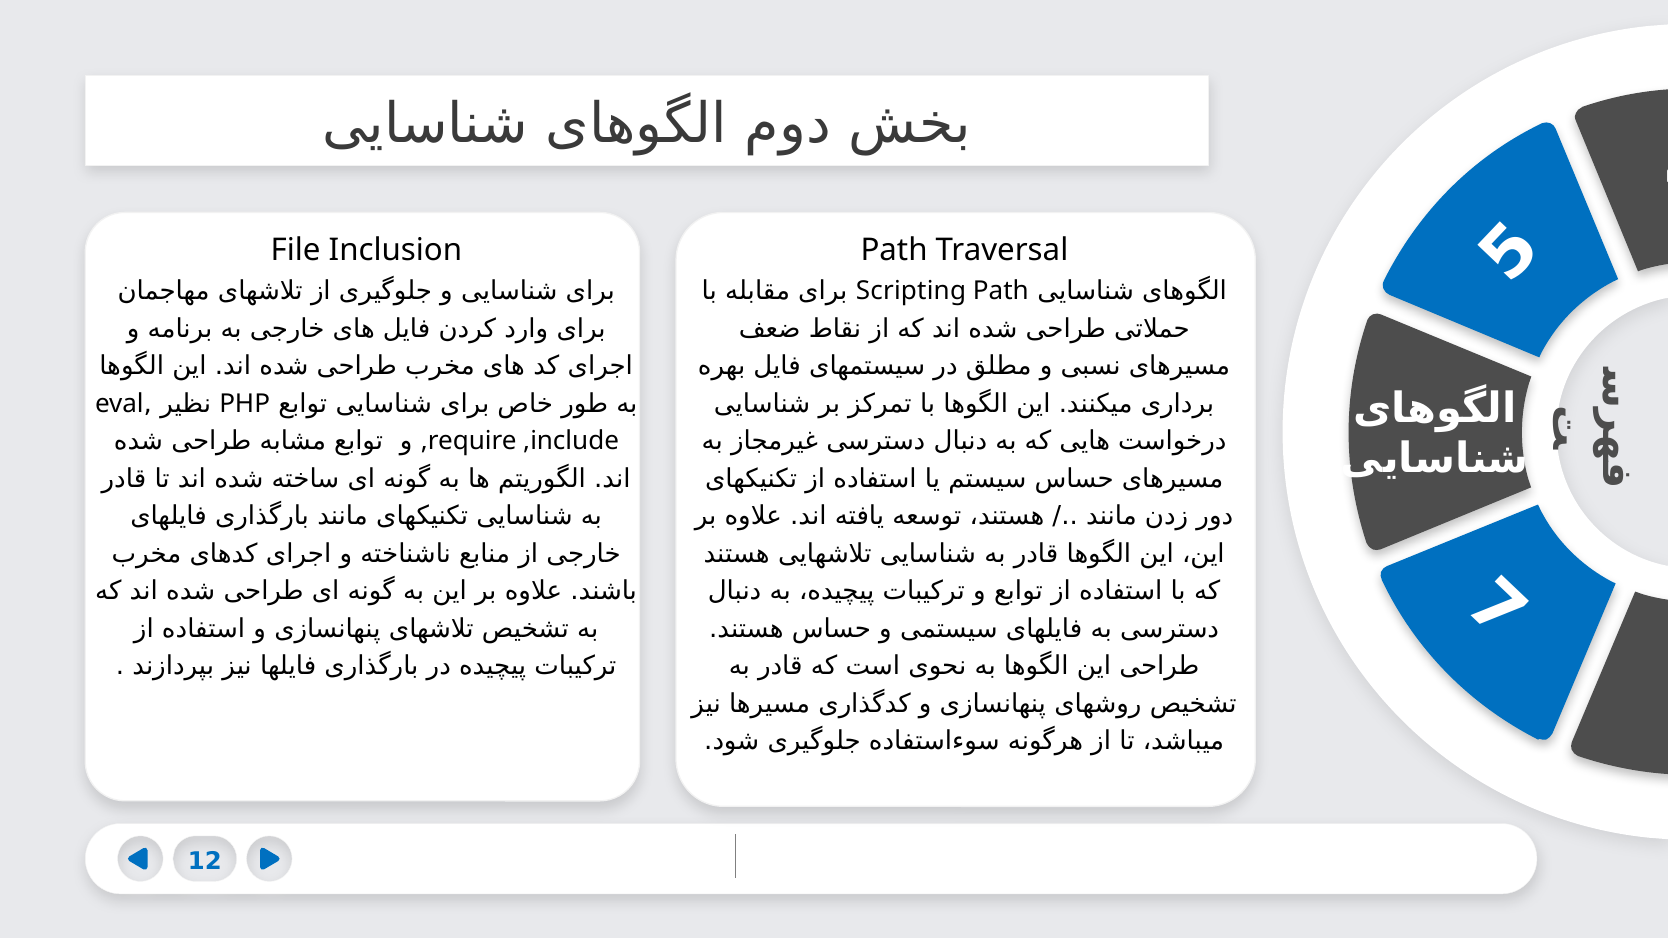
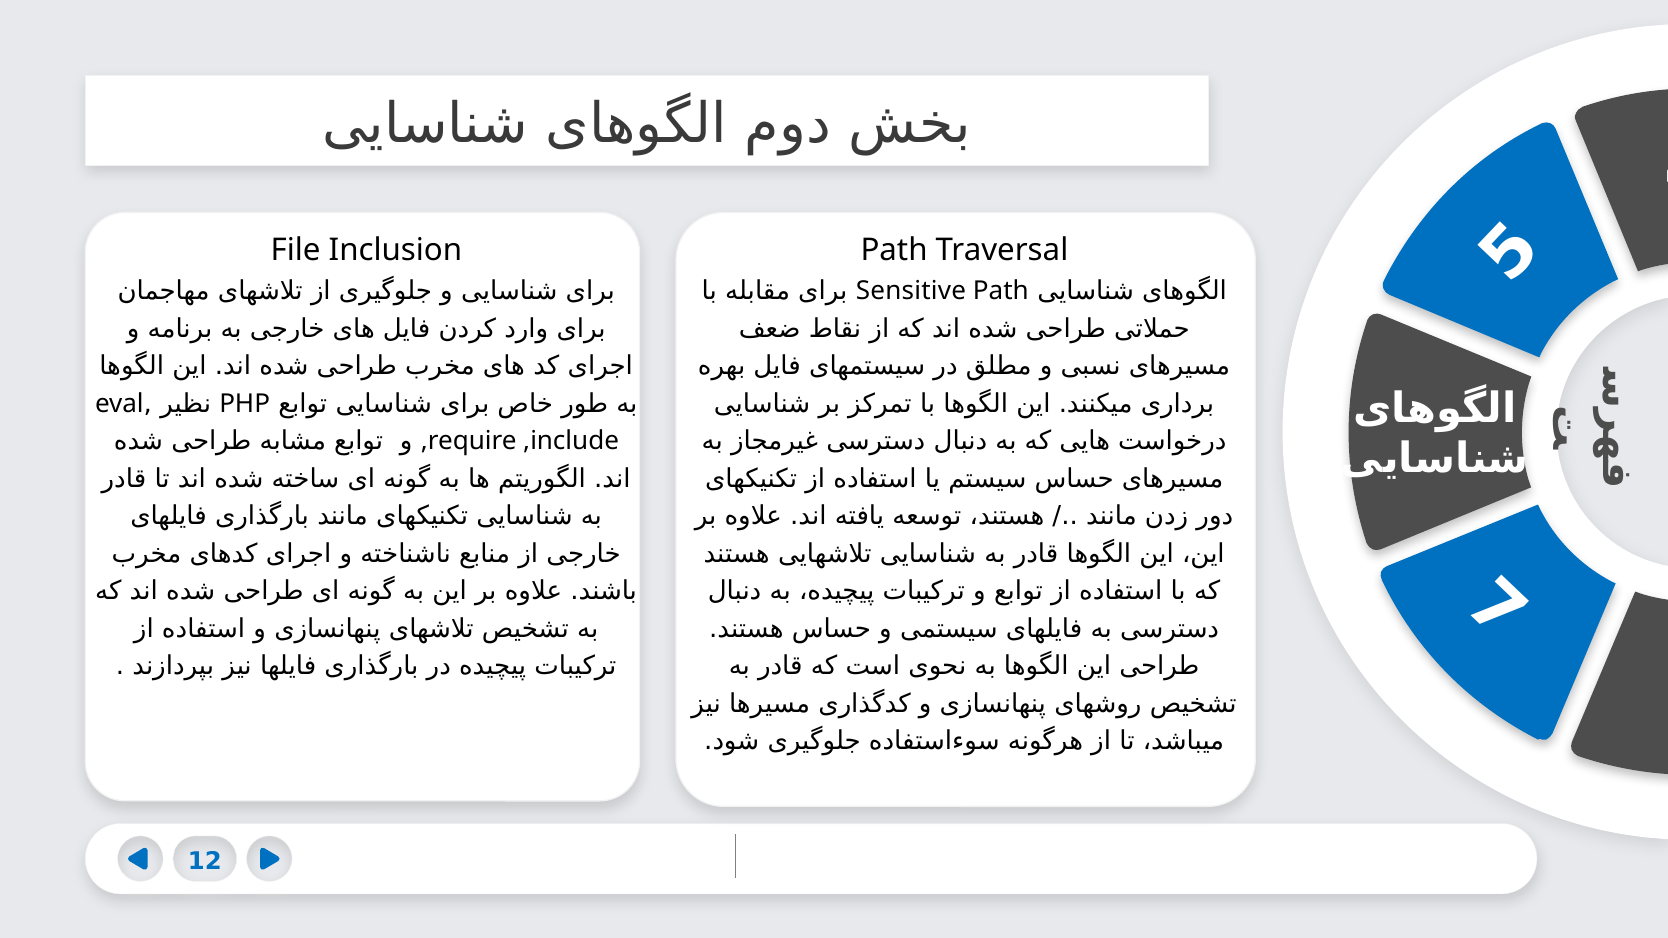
Scripting: Scripting -> Sensitive (911, 291)
